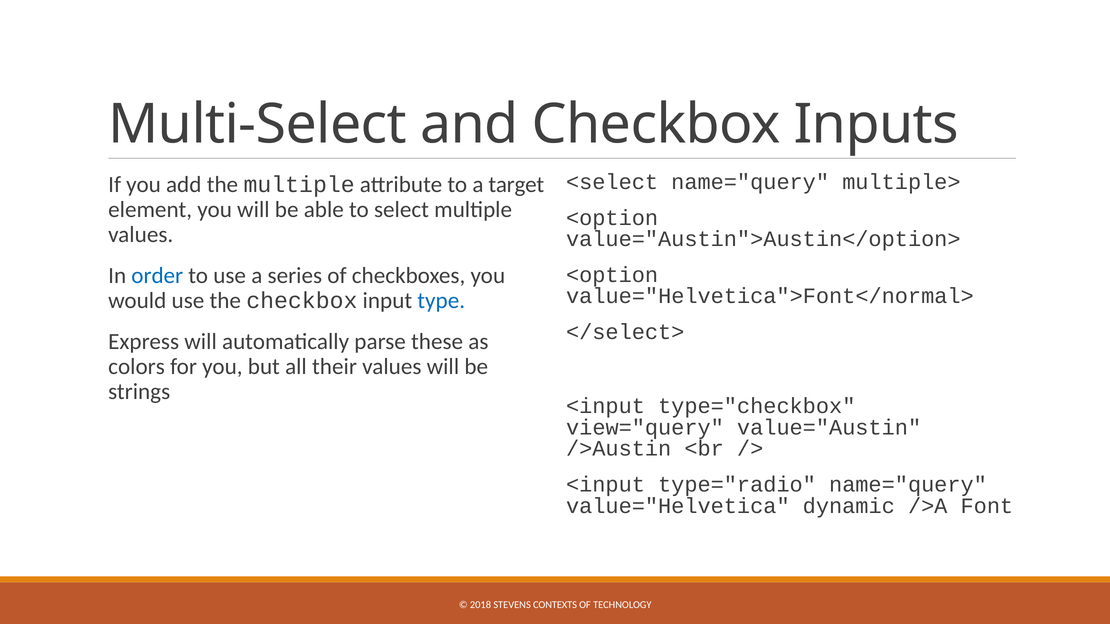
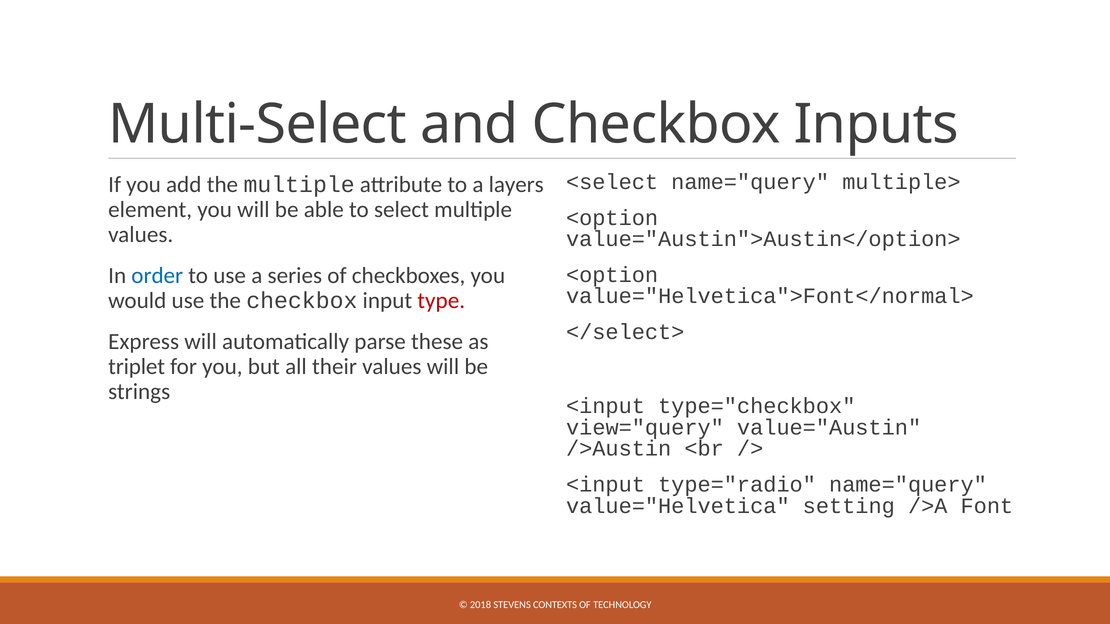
target: target -> layers (516, 185)
type colour: blue -> red (441, 301)
colors: colors -> triplet (137, 367)
dynamic: dynamic -> setting (849, 506)
